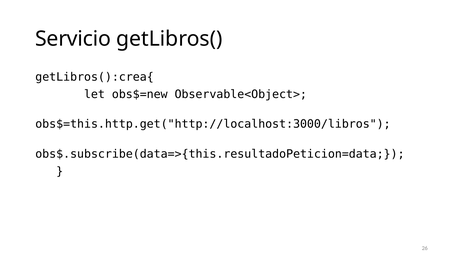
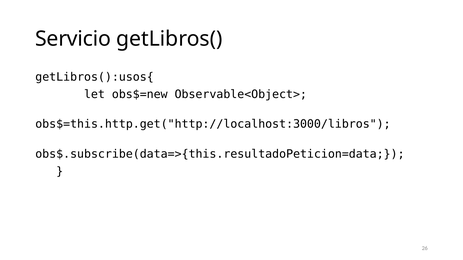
getLibros():crea{: getLibros():crea{ -> getLibros():usos{ (95, 77)
